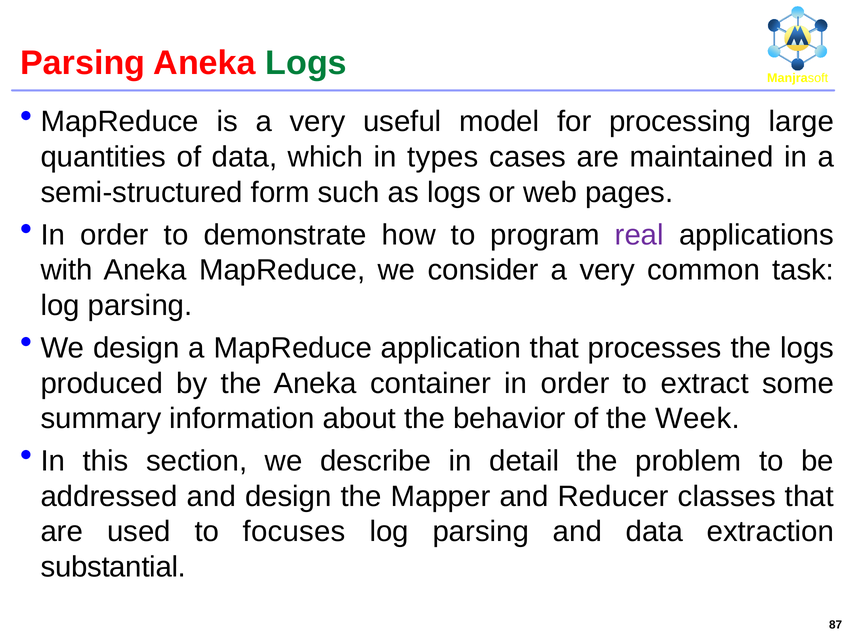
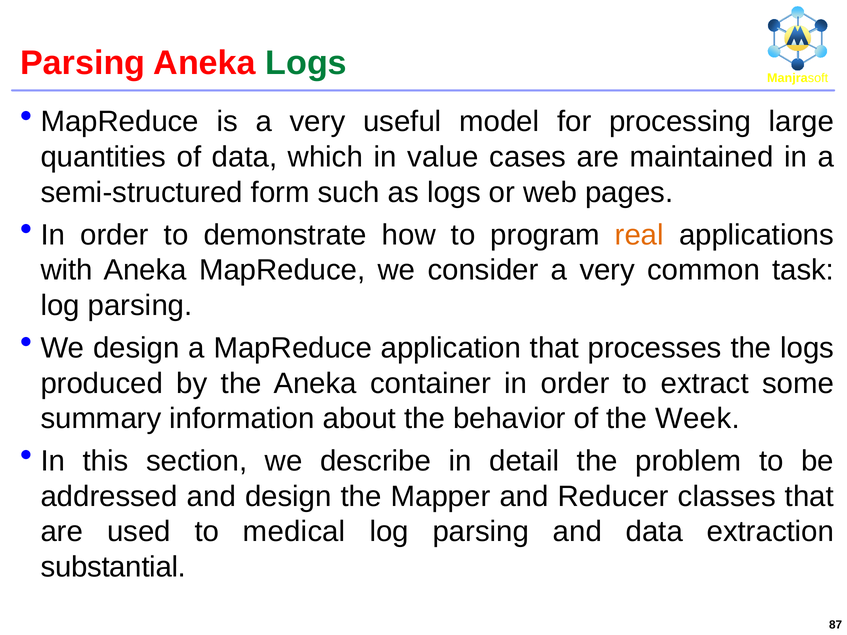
types: types -> value (443, 157)
real colour: purple -> orange (639, 235)
focuses: focuses -> medical (294, 532)
